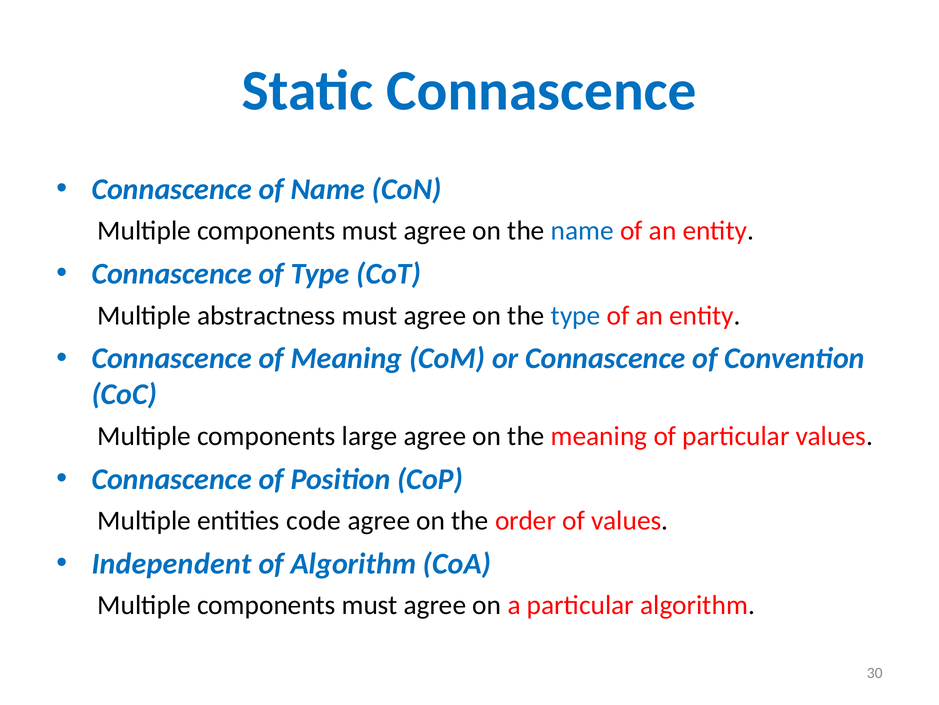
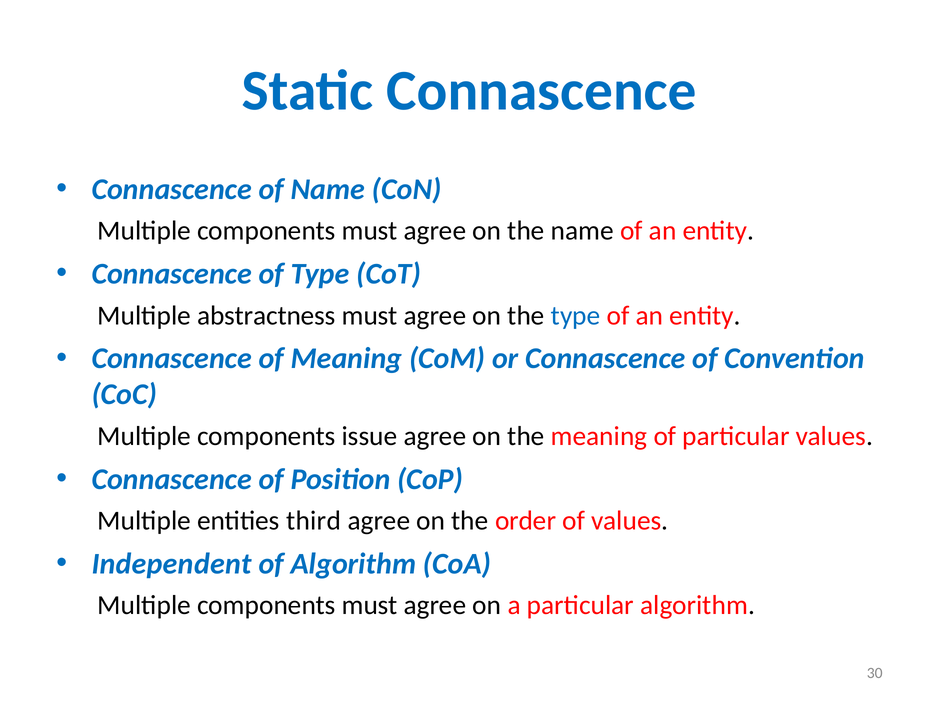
name colour: blue -> black (582, 231)
large: large -> issue (370, 436)
code: code -> third (314, 520)
